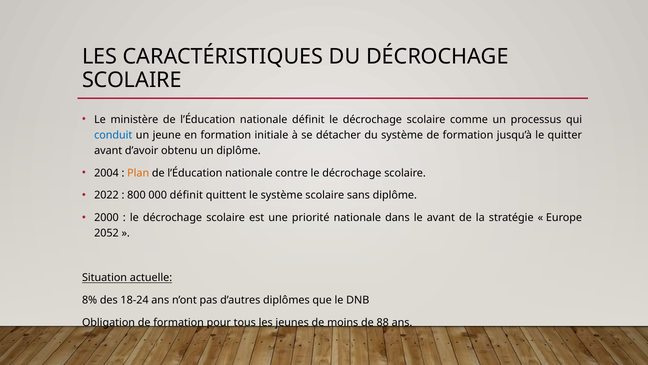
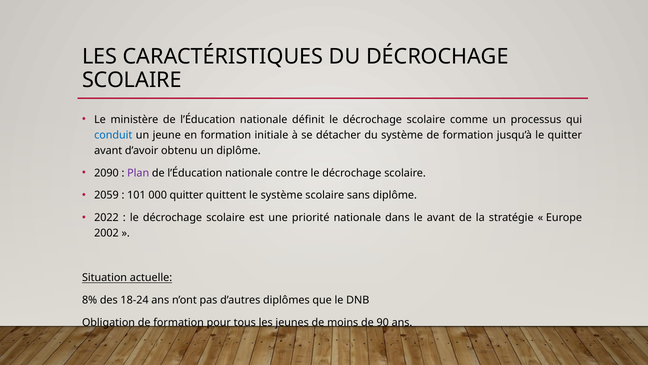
2004: 2004 -> 2090 (106, 173)
Plan colour: orange -> purple (138, 173)
2022: 2022 -> 2059 (106, 195)
800: 800 -> 101 (136, 195)
000 définit: définit -> quitter (186, 195)
2000: 2000 -> 2022 (106, 217)
2052: 2052 -> 2002 (106, 233)
88: 88 -> 90 (383, 322)
